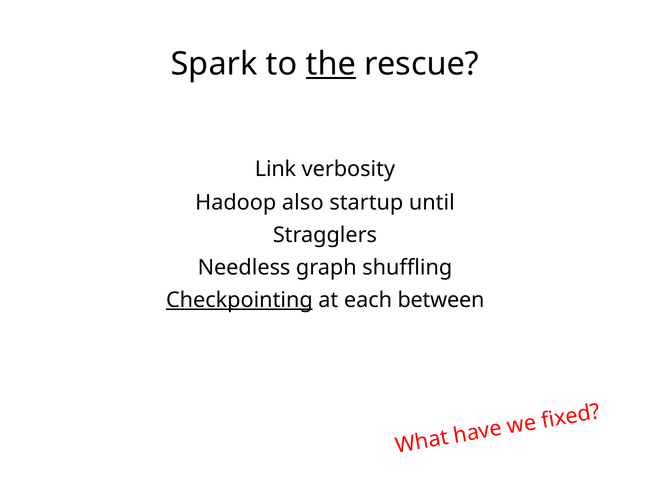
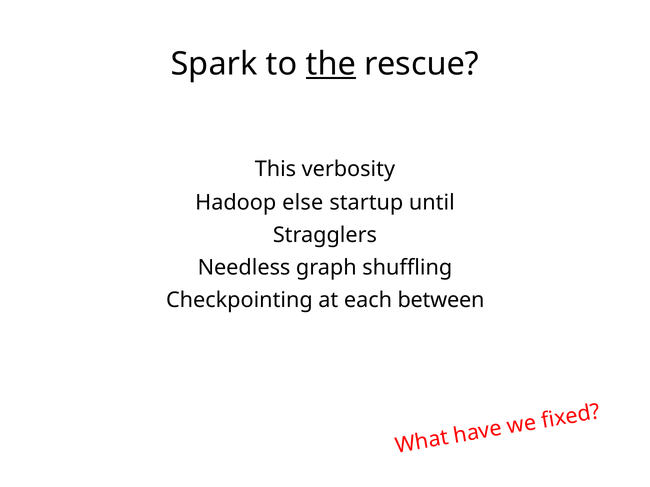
Link: Link -> This (275, 169)
also: also -> else (303, 203)
Checkpointing underline: present -> none (239, 300)
